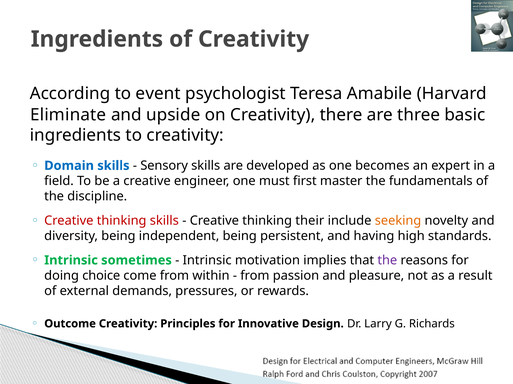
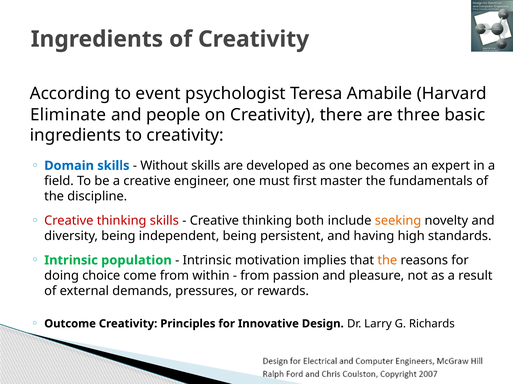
upside: upside -> people (173, 115)
Sensory: Sensory -> Without (164, 166)
their: their -> both (310, 221)
sometimes: sometimes -> population (136, 261)
the colour: purple -> orange (387, 261)
